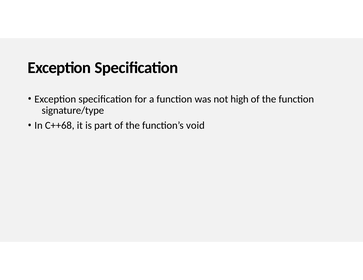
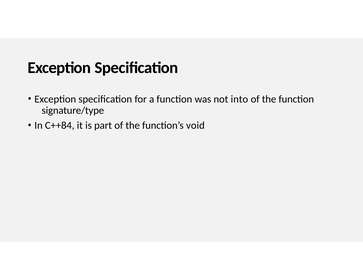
high: high -> into (239, 99)
C++68: C++68 -> C++84 (60, 126)
